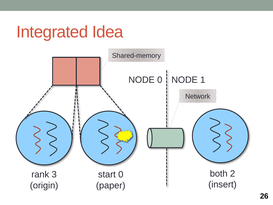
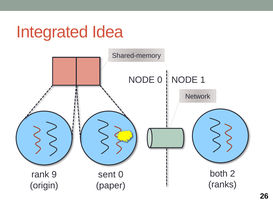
3: 3 -> 9 (54, 174)
start: start -> sent (107, 174)
insert: insert -> ranks (222, 184)
